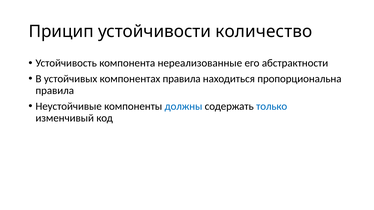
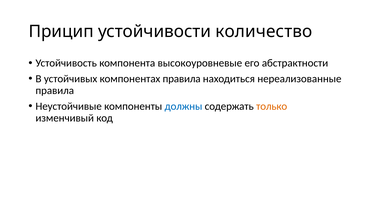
нереализованные: нереализованные -> высокоуровневые (200, 63)
пропорциональна: пропорциональна -> нереализованные (299, 79)
только colour: blue -> orange (272, 106)
